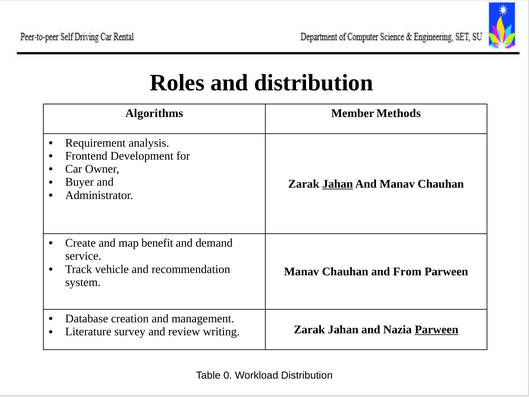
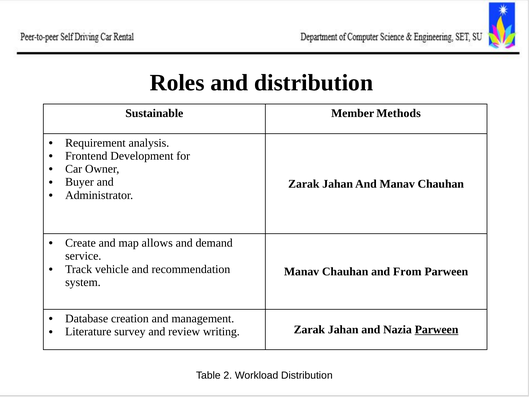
Algorithms: Algorithms -> Sustainable (154, 113)
Jahan underline: present -> none (338, 184)
benefit: benefit -> allows (157, 243)
0: 0 -> 2 (228, 375)
